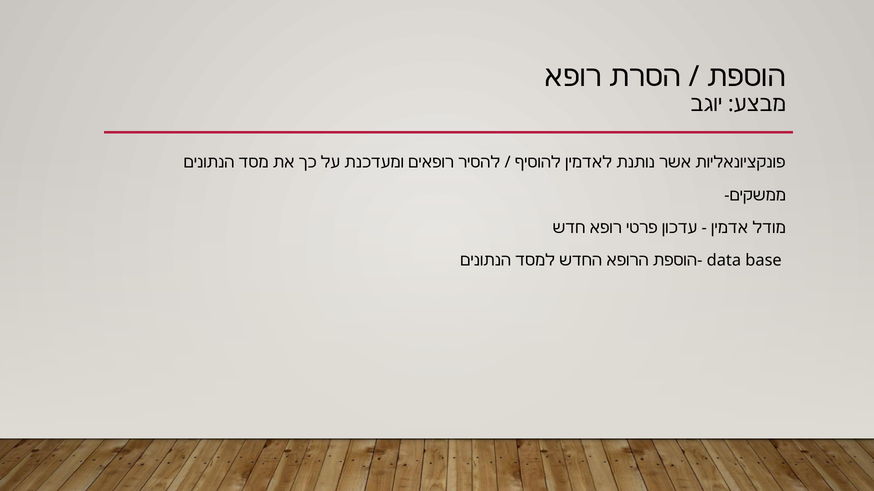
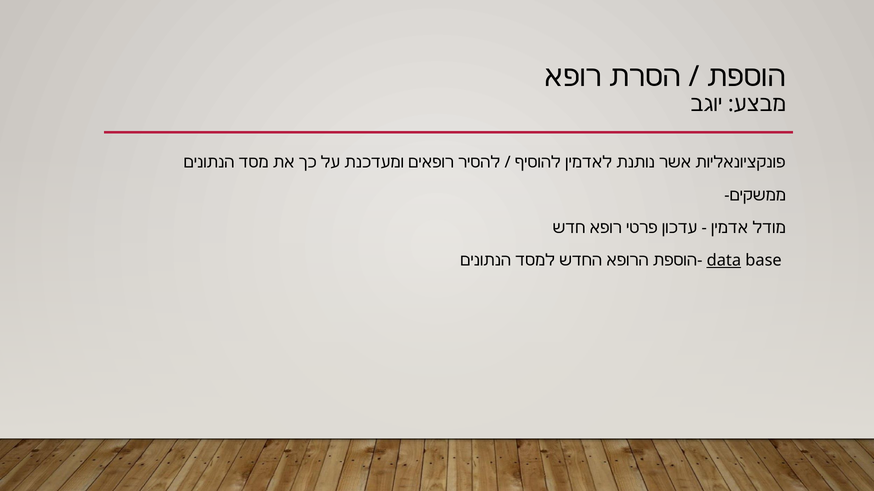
data underline: none -> present (724, 261)
